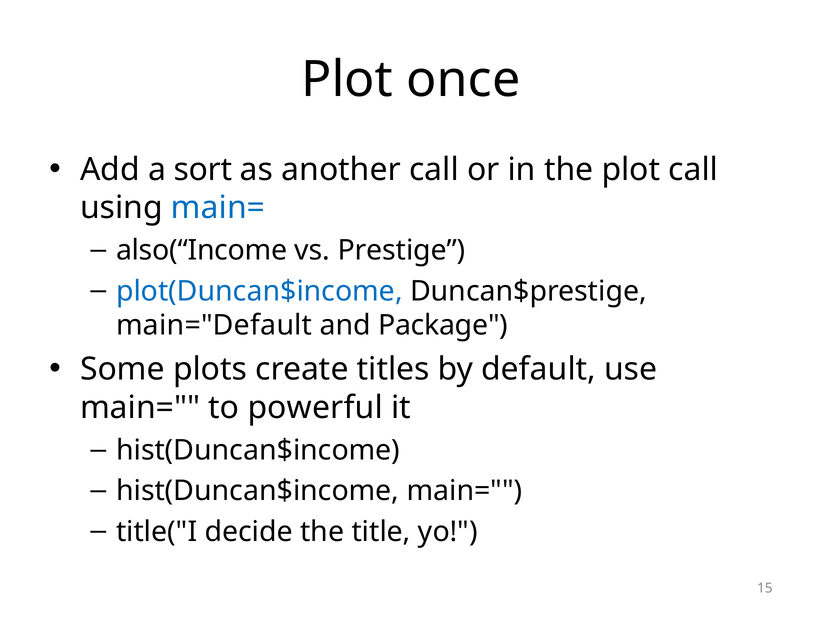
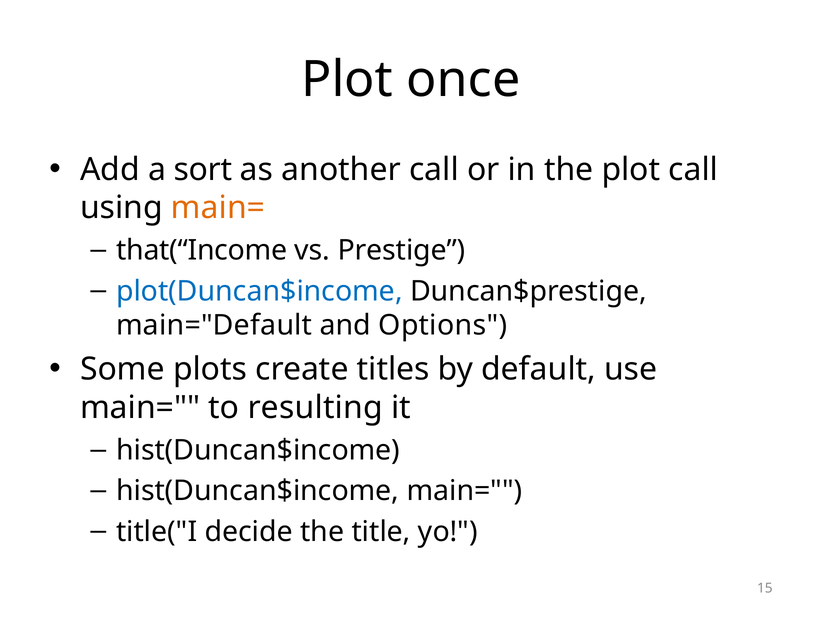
main= colour: blue -> orange (218, 208)
also(“Income: also(“Income -> that(“Income (202, 250)
Package: Package -> Options (443, 325)
powerful: powerful -> resulting (315, 407)
